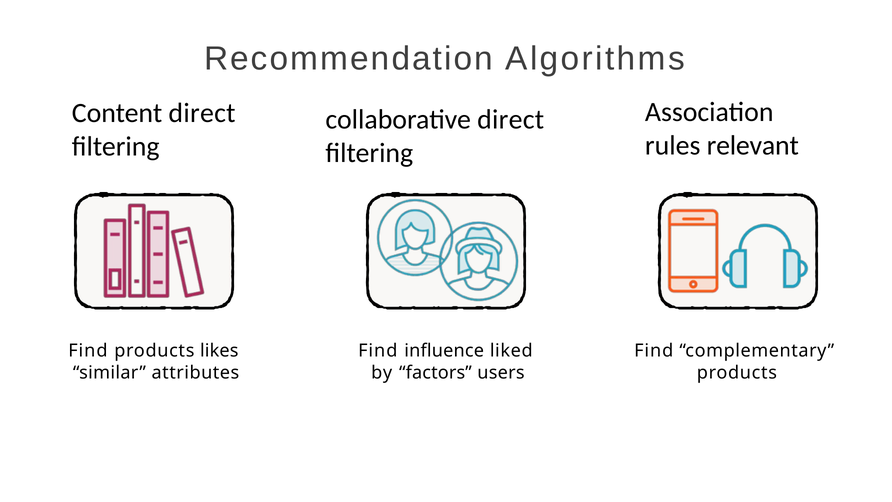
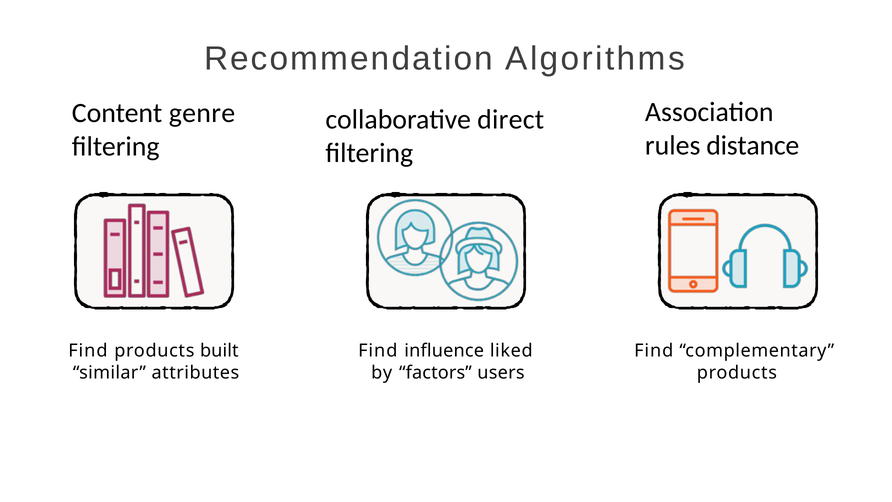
Content direct: direct -> genre (202, 113)
relevant: relevant -> distance (753, 146)
likes: likes -> built (219, 351)
